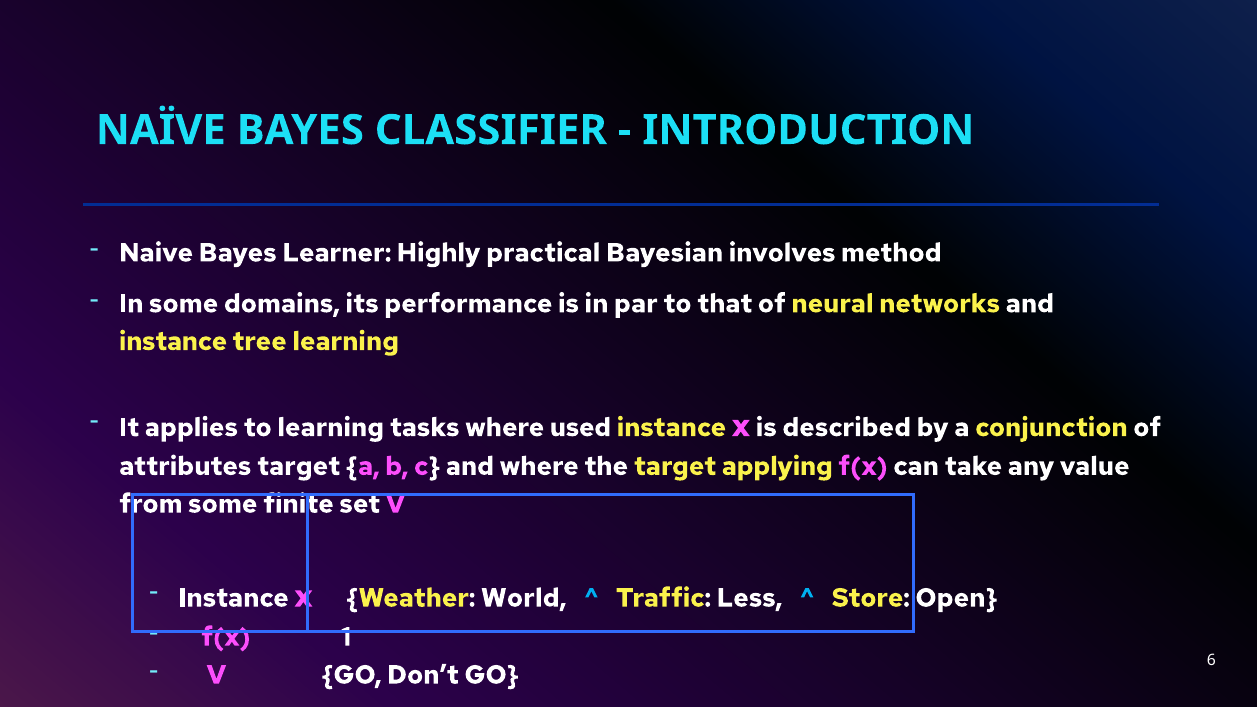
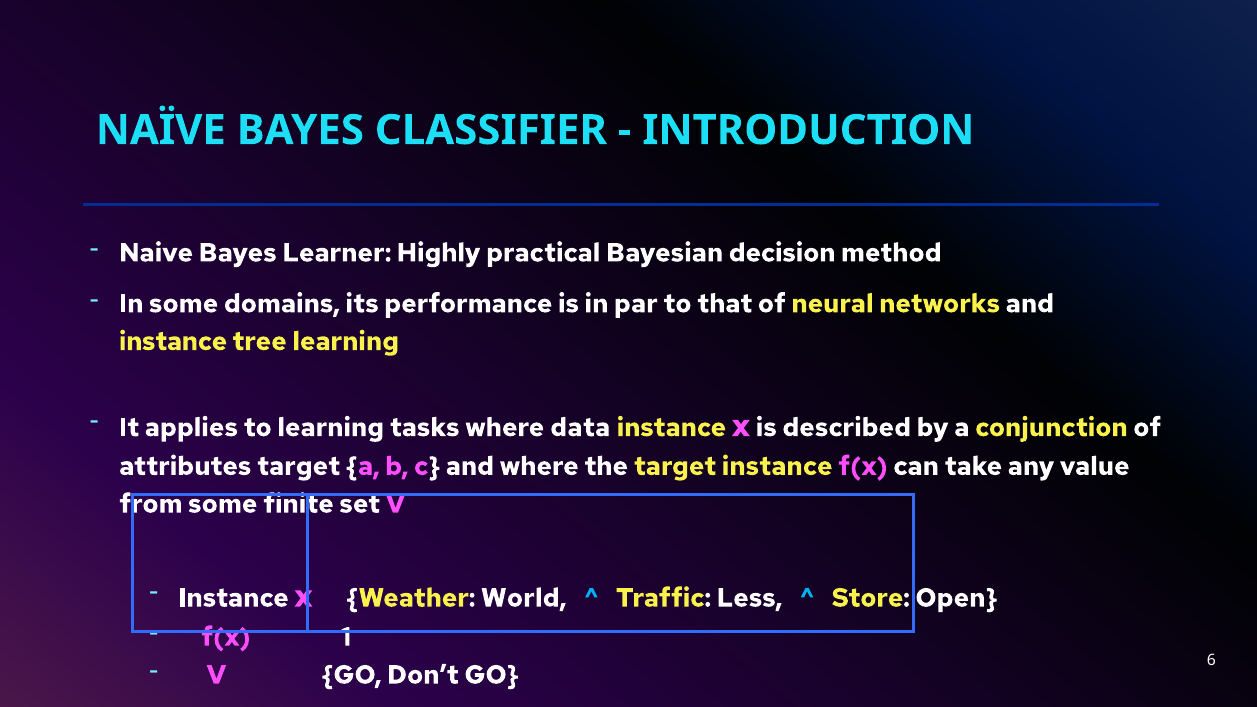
involves: involves -> decision (782, 253)
used: used -> data (580, 427)
target applying: applying -> instance (777, 466)
